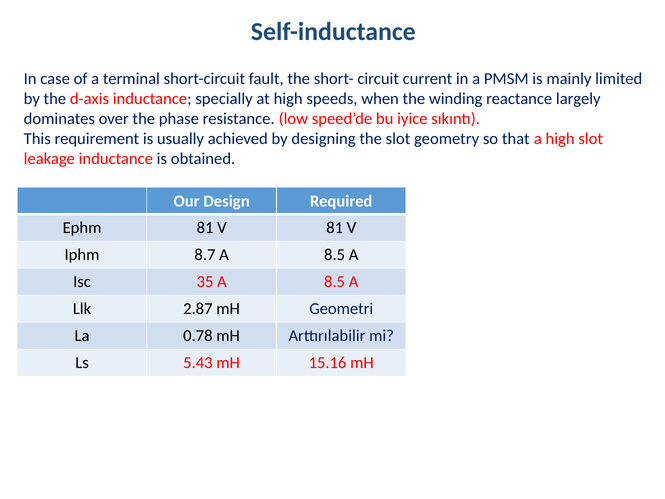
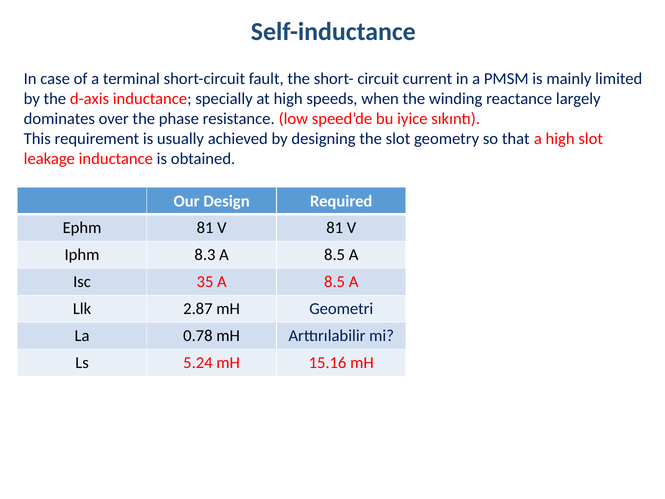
8.7: 8.7 -> 8.3 (205, 255)
5.43: 5.43 -> 5.24 (198, 363)
